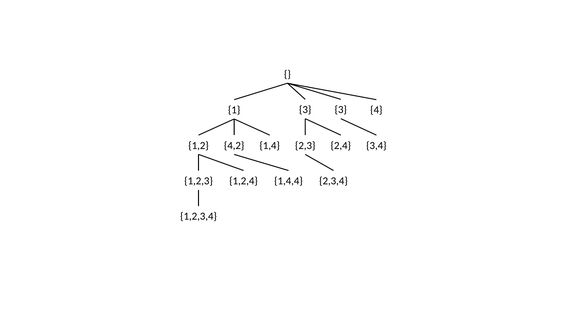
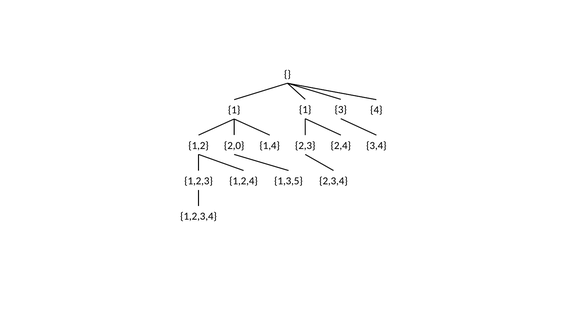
1 3: 3 -> 1 (305, 110)
4,2: 4,2 -> 2,0 (234, 146)
1,4,4: 1,4,4 -> 1,3,5 (289, 181)
